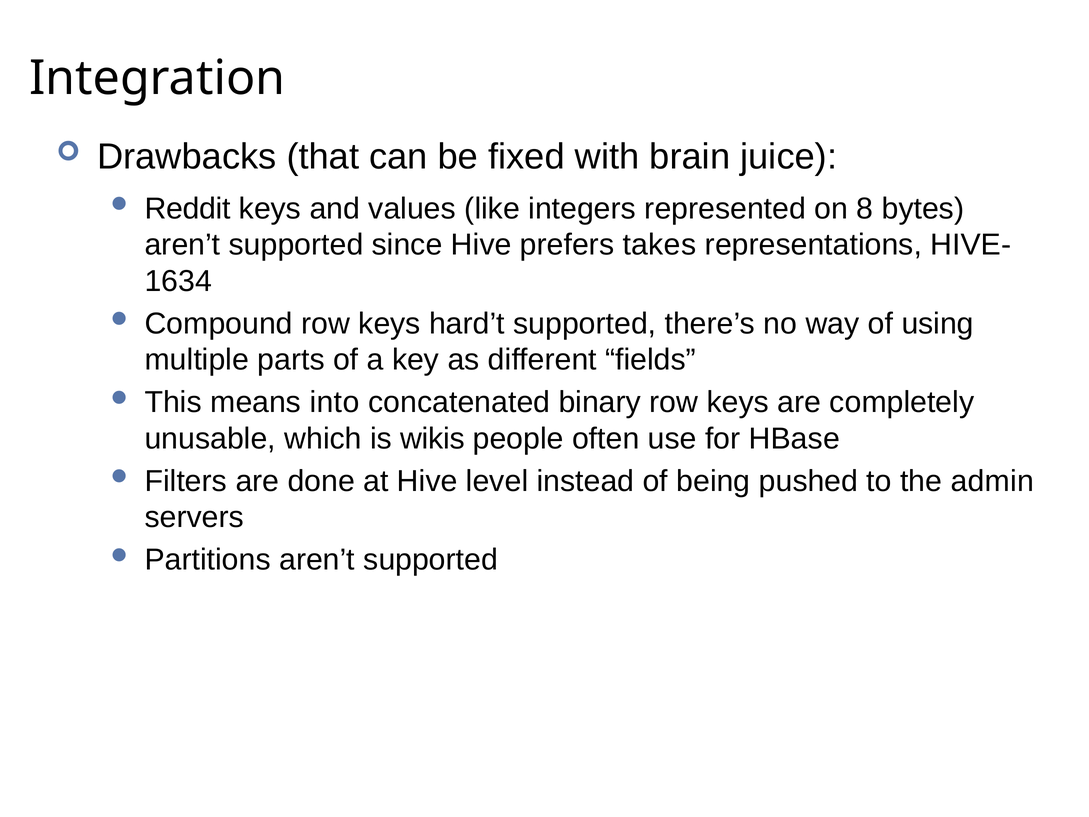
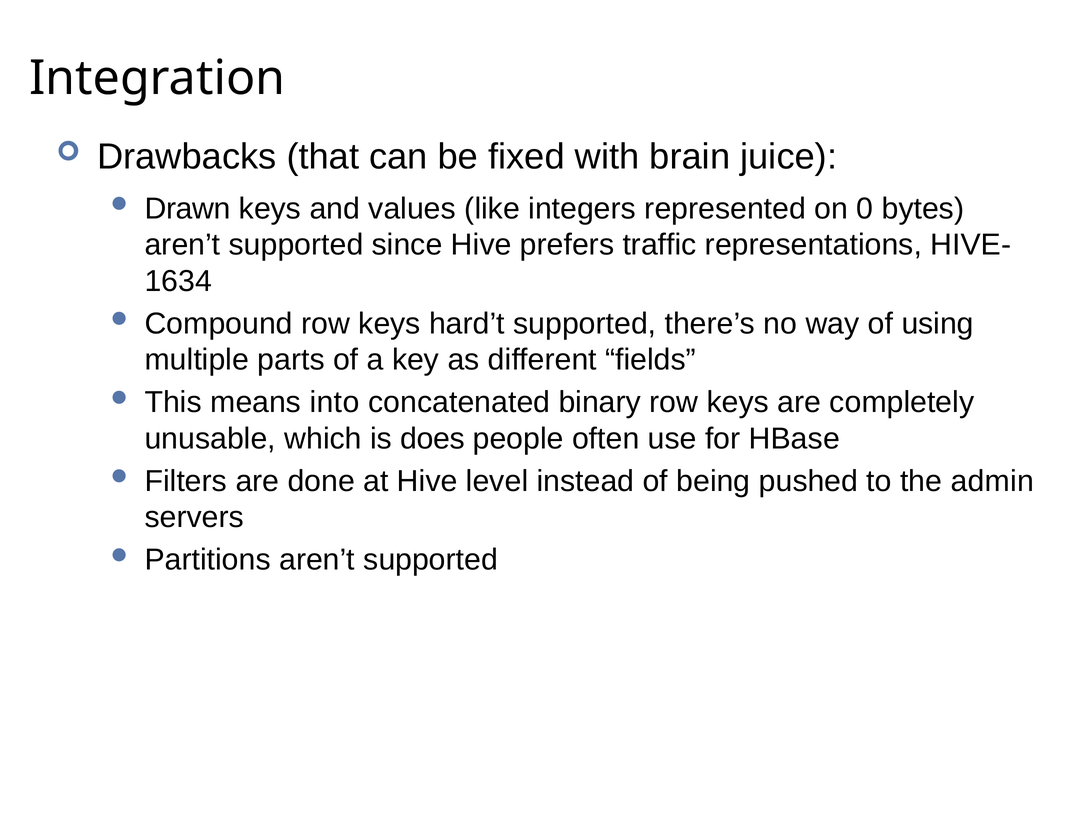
Reddit: Reddit -> Drawn (188, 208)
8: 8 -> 0 (865, 208)
takes: takes -> traffic (660, 245)
wikis: wikis -> does (433, 439)
